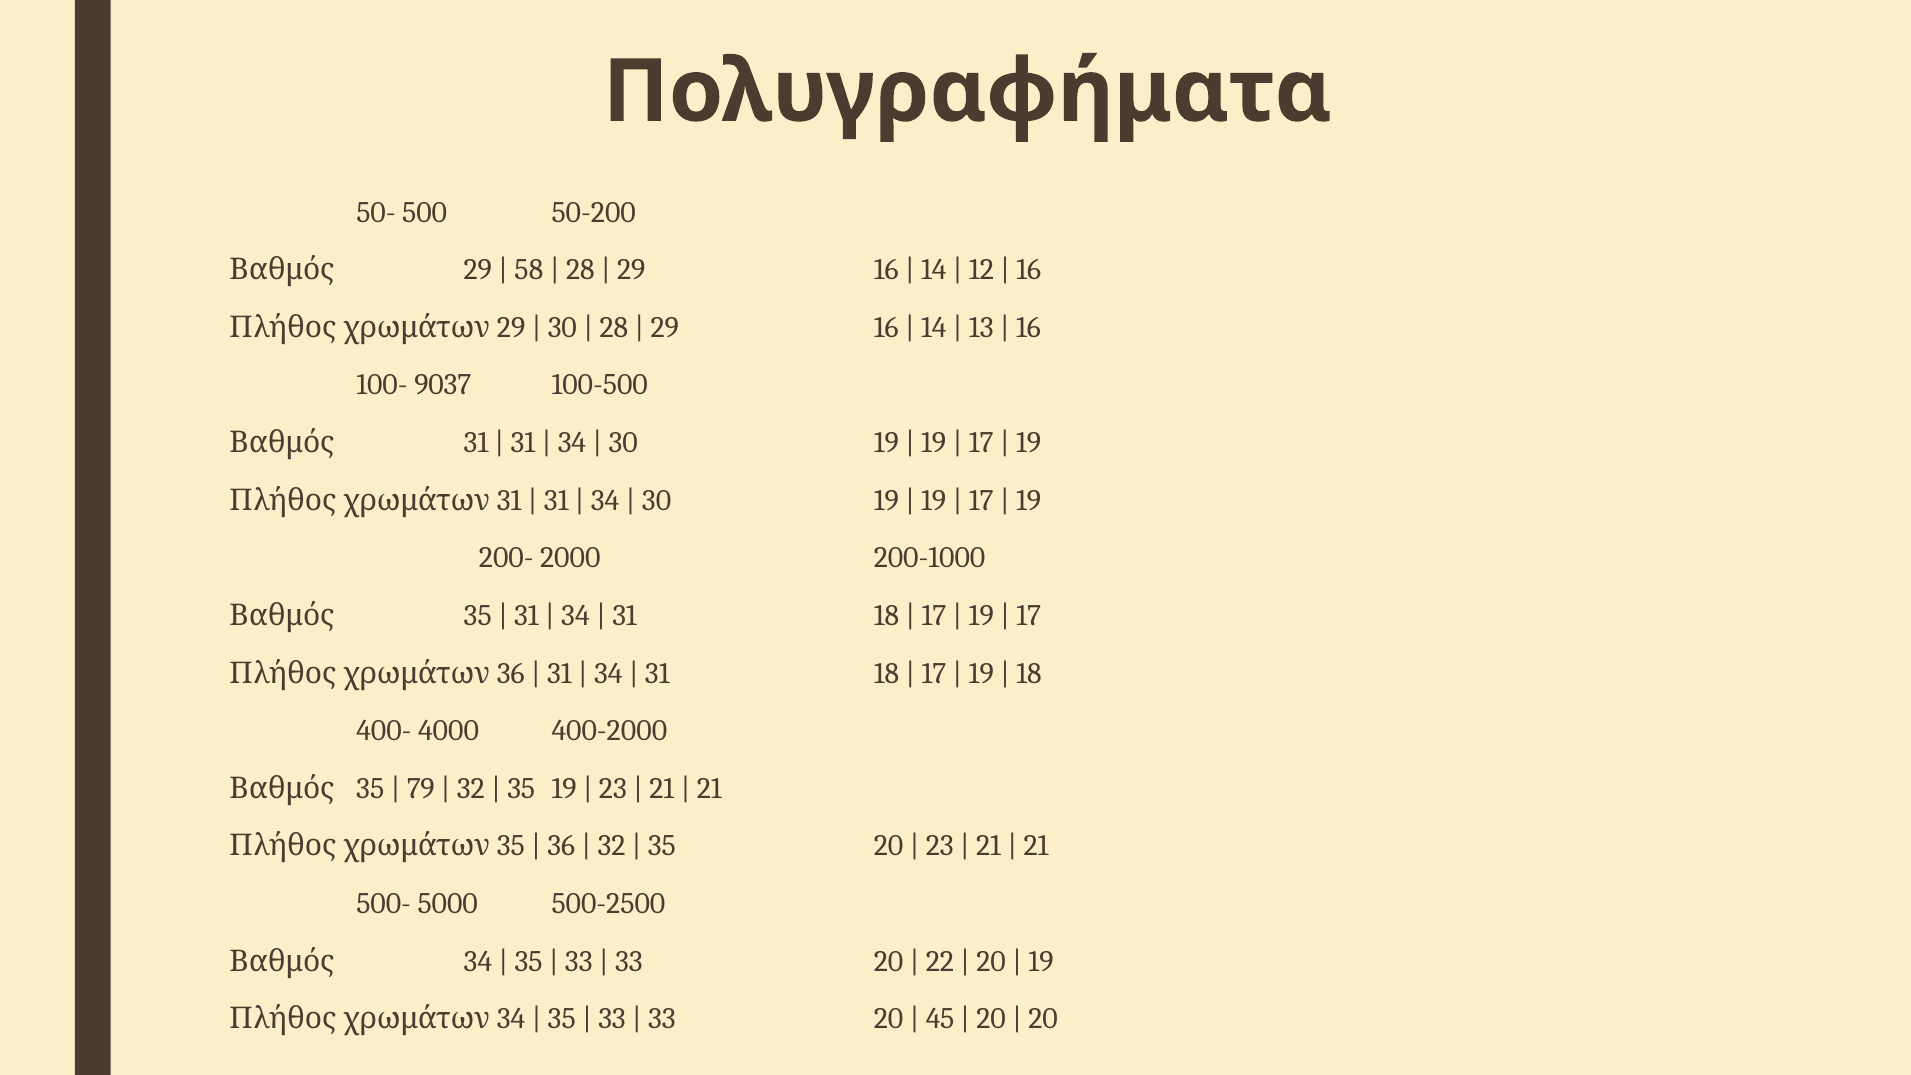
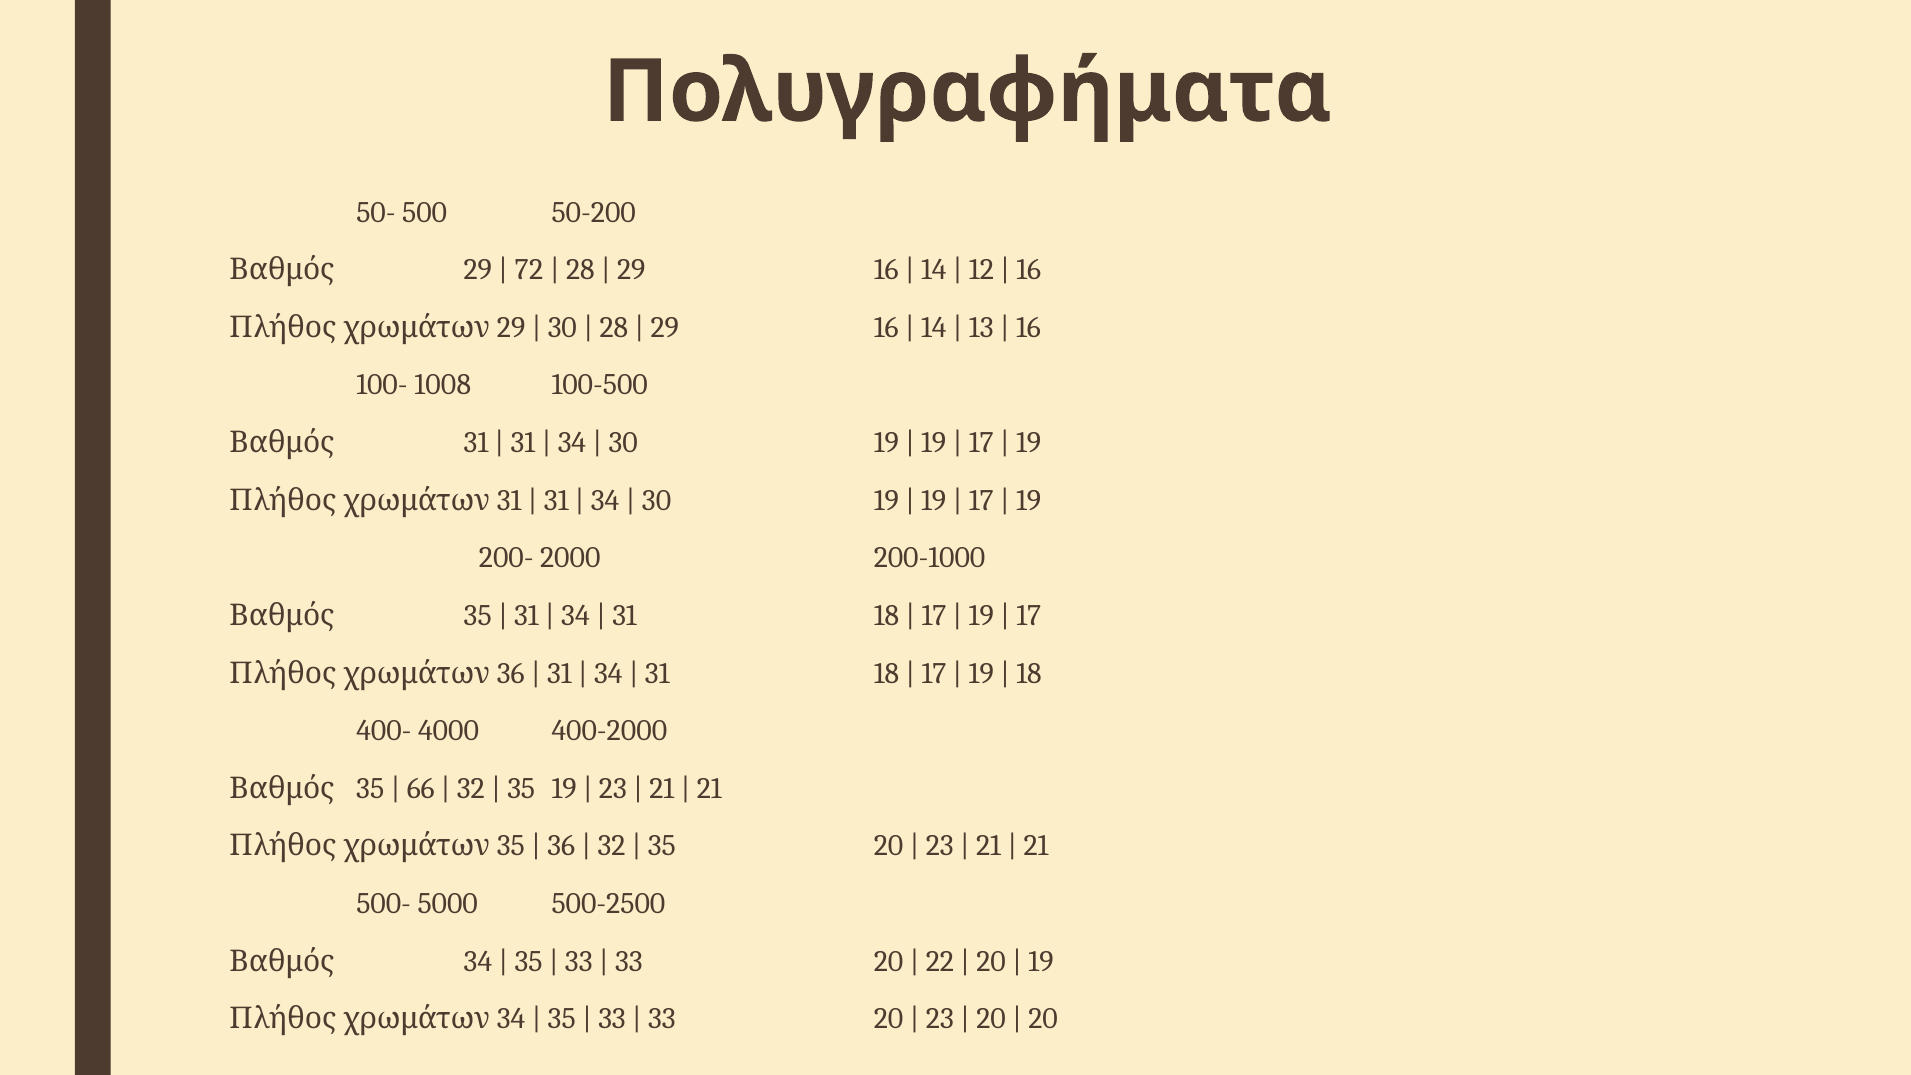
58: 58 -> 72 (529, 270)
9037: 9037 -> 1008 (443, 385)
79: 79 -> 66 (421, 788)
45: 45 -> 23 (940, 1019)
